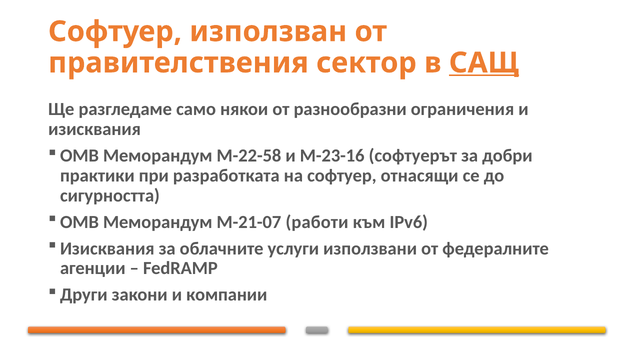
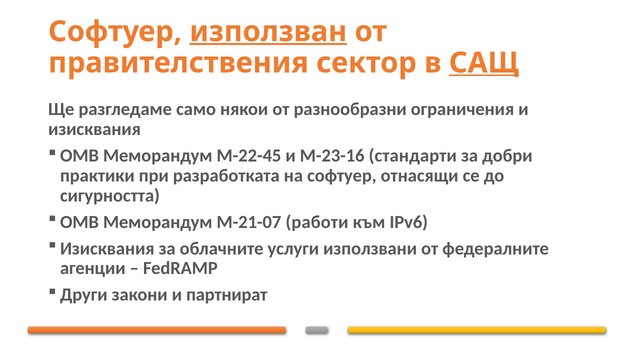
използван underline: none -> present (268, 32)
M-22-58: M-22-58 -> M-22-45 (249, 156)
софтуерът: софтуерът -> стандарти (413, 156)
компании: компании -> партнират (227, 295)
